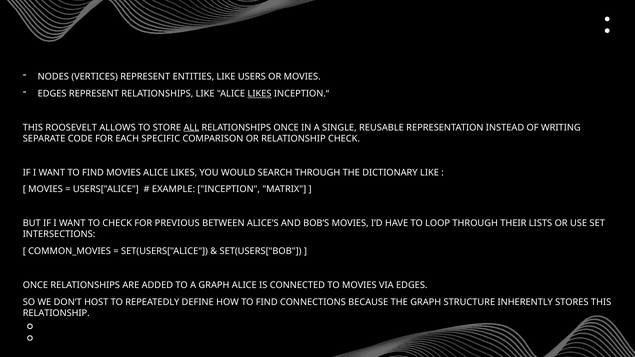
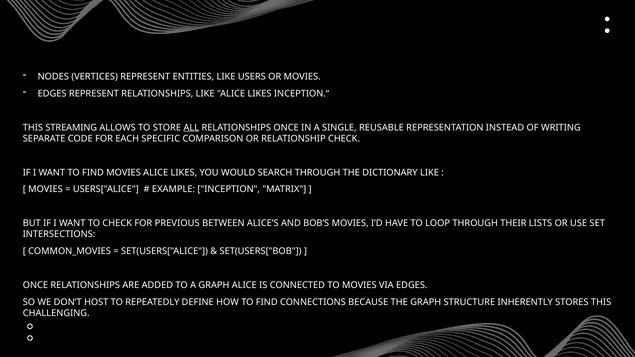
LIKES underline: present -> none (260, 94)
ROOSEVELT: ROOSEVELT -> STREAMING (71, 128)
RELATIONSHIP: RELATIONSHIP -> CHALLENGING (56, 313)
